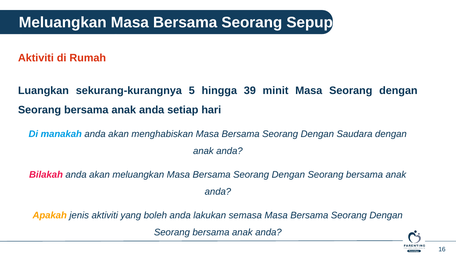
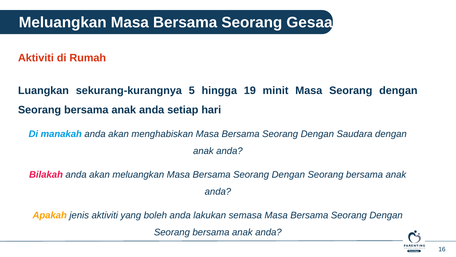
Sepupu: Sepupu -> Gesaan (314, 22)
39: 39 -> 19 (250, 90)
